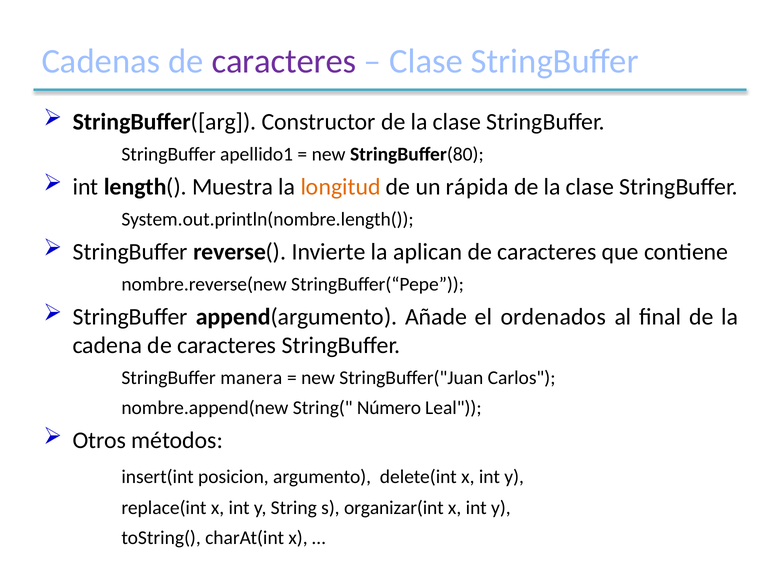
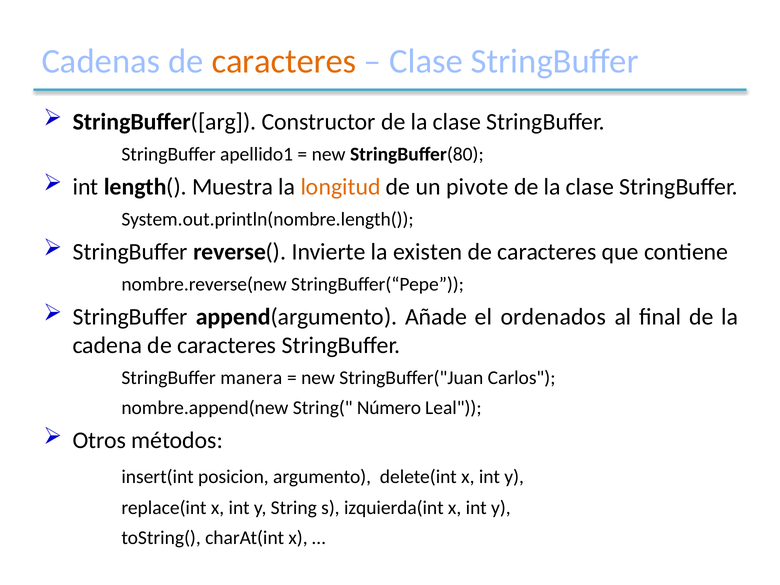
caracteres colour: purple -> orange (284, 61)
rápida: rápida -> pivote (477, 187)
aplican: aplican -> existen (428, 252)
organizar(int: organizar(int -> izquierda(int (394, 508)
